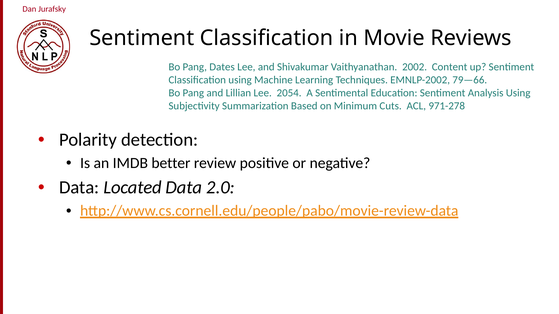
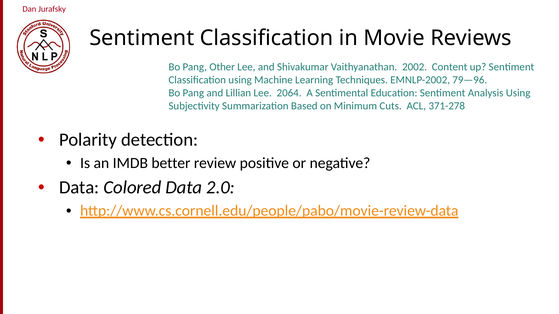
Dates: Dates -> Other (222, 67)
79—66: 79—66 -> 79—96 (470, 80)
2054: 2054 -> 2064 (289, 93)
971-278: 971-278 -> 371-278 (447, 106)
Located: Located -> Colored (132, 188)
